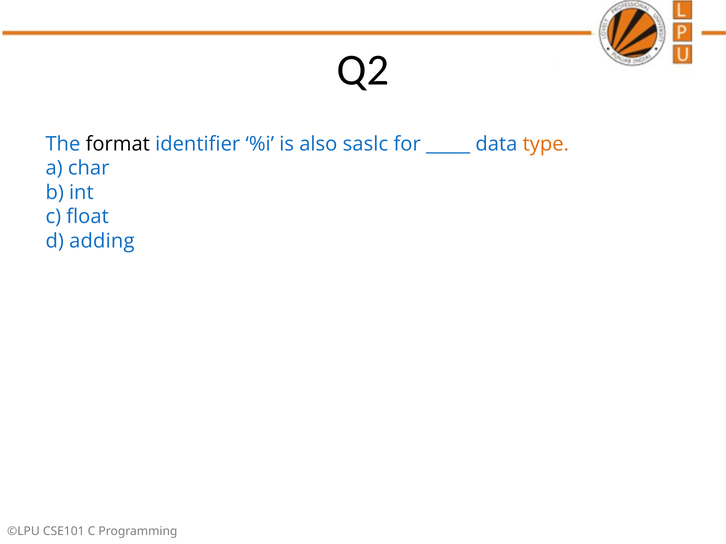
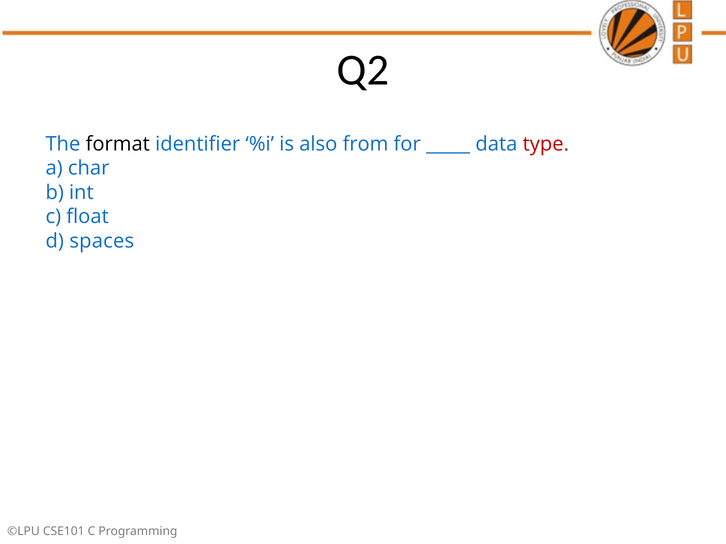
saslc: saslc -> from (365, 144)
type colour: orange -> red (546, 144)
adding: adding -> spaces (102, 241)
